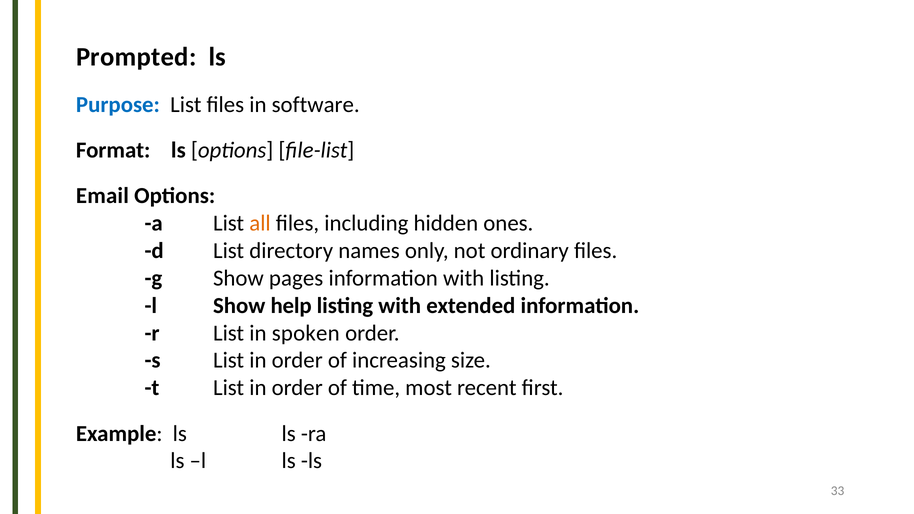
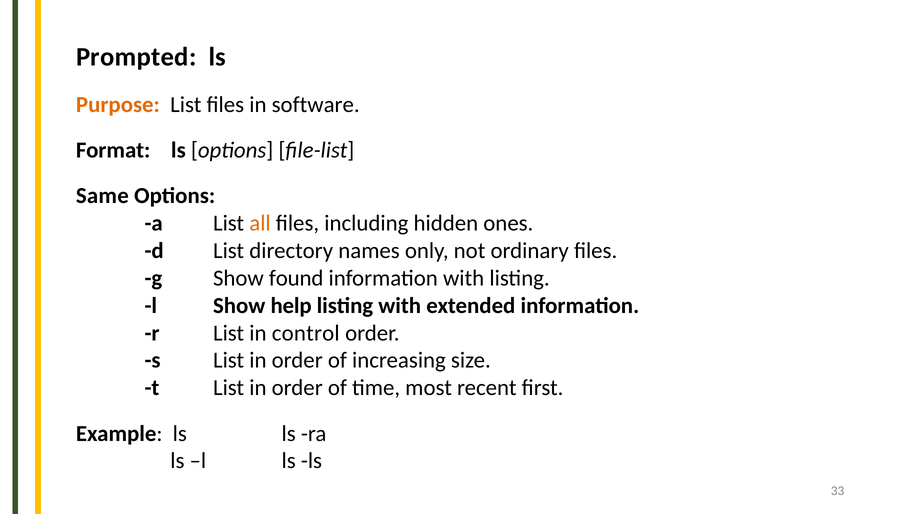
Purpose colour: blue -> orange (118, 105)
Email: Email -> Same (102, 196)
pages: pages -> found (296, 278)
spoken: spoken -> control (306, 333)
